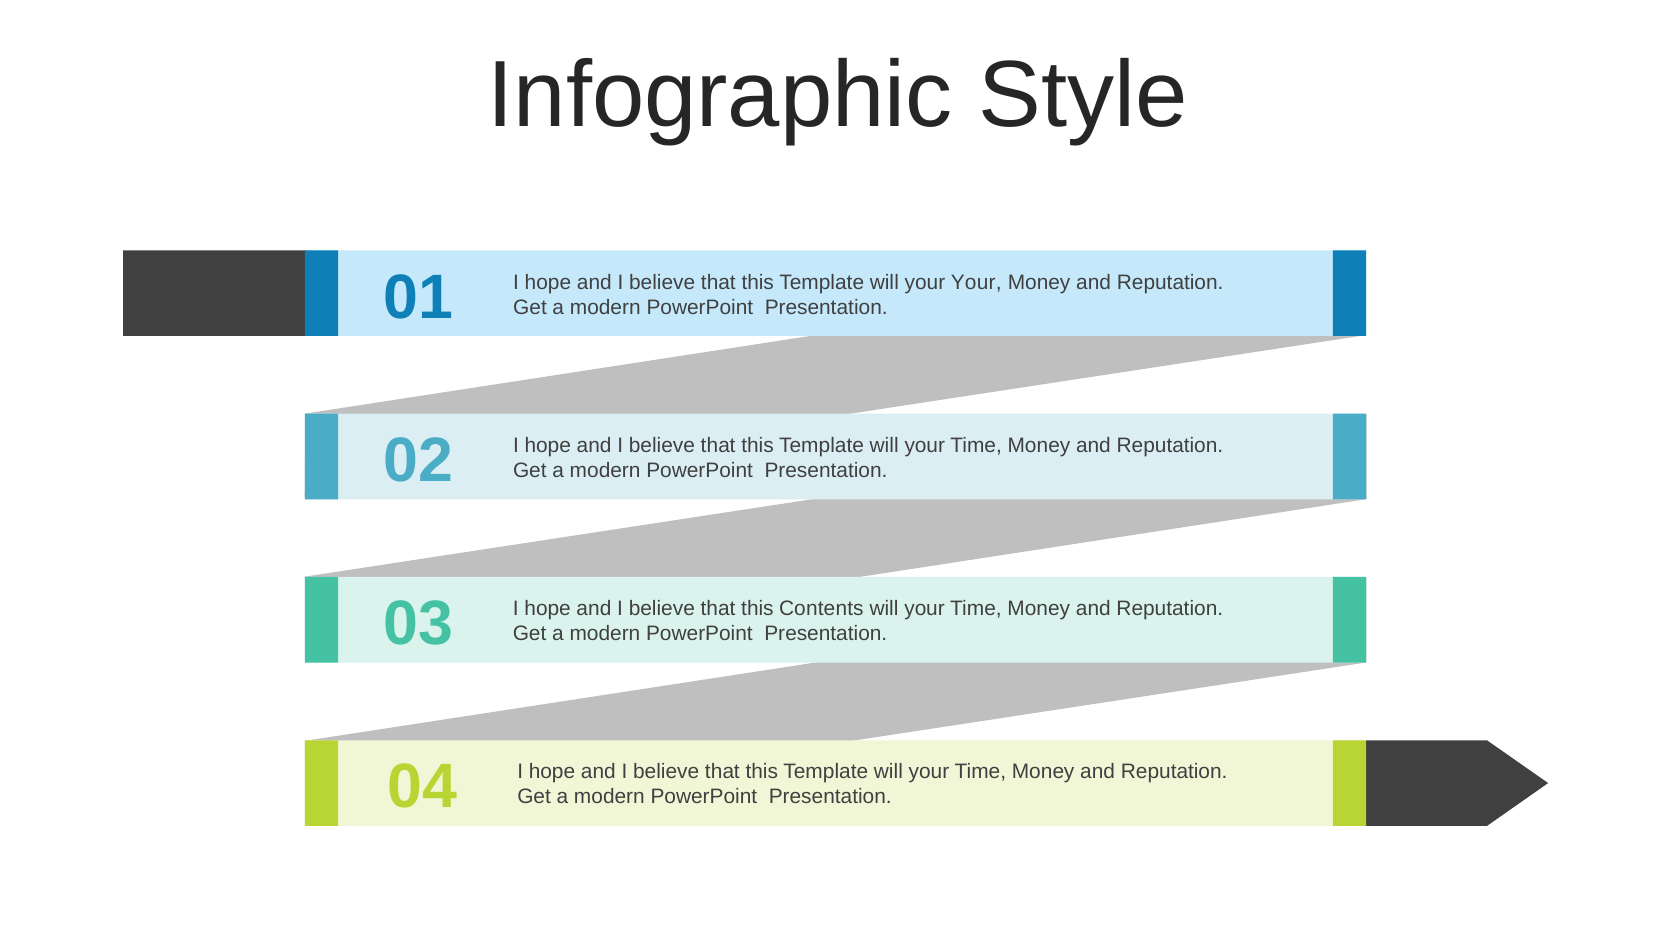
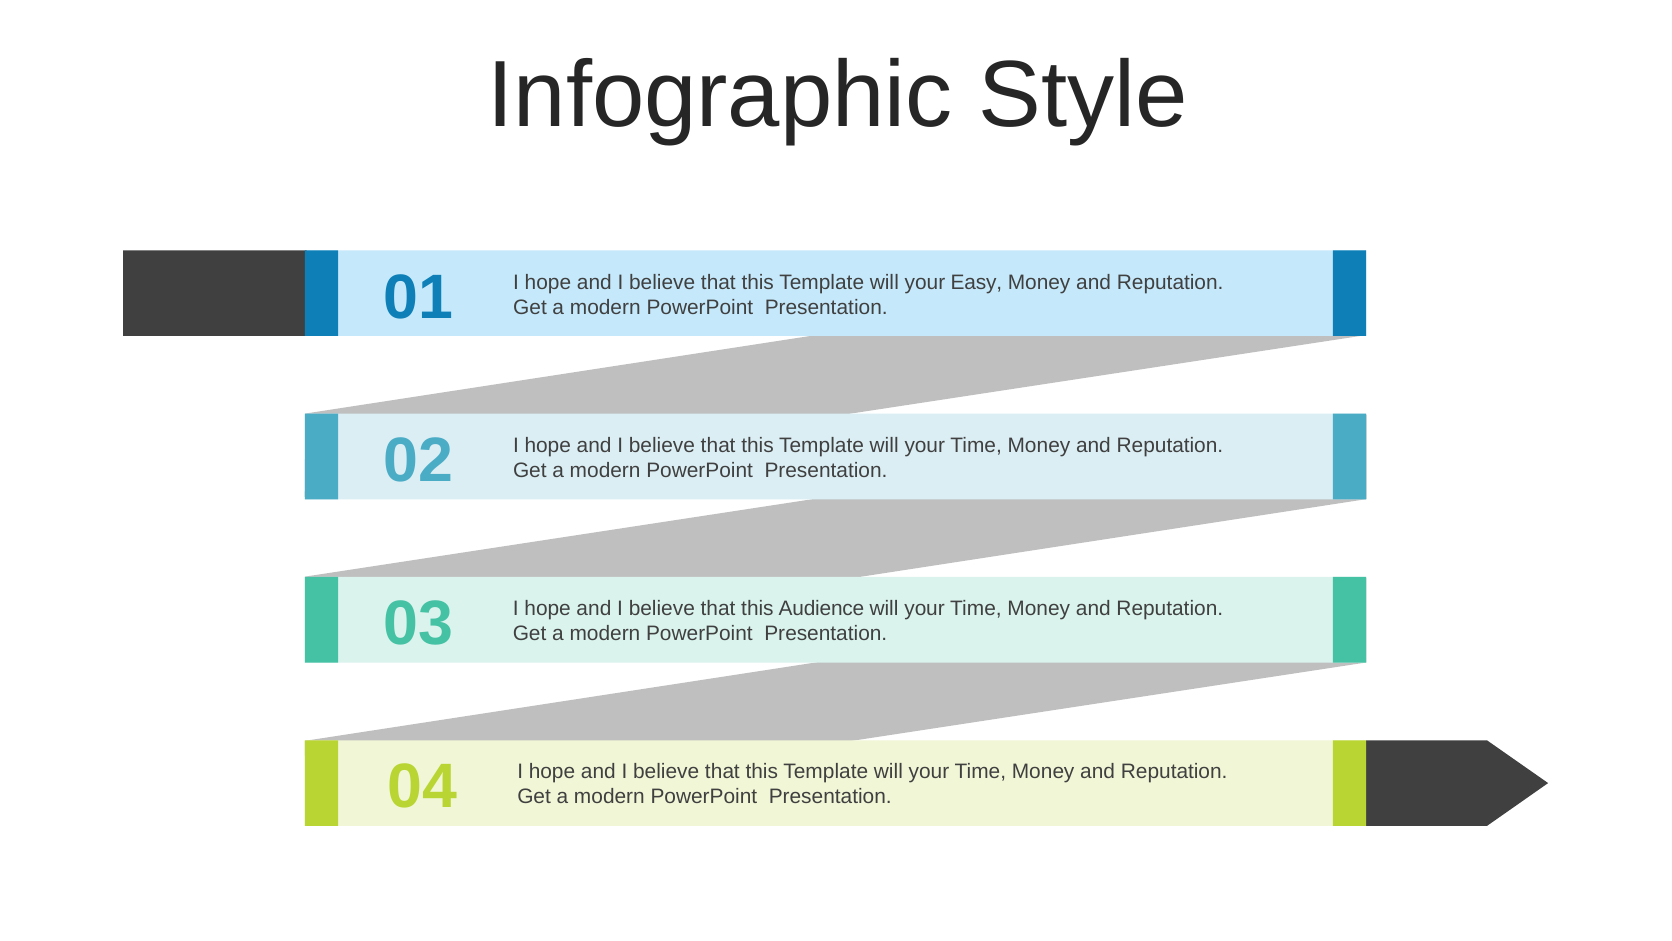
your Your: Your -> Easy (976, 283)
Contents: Contents -> Audience (822, 609)
